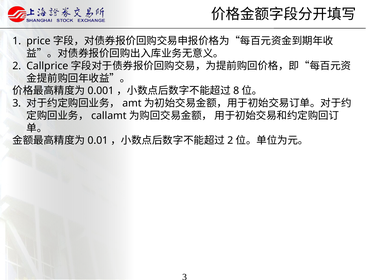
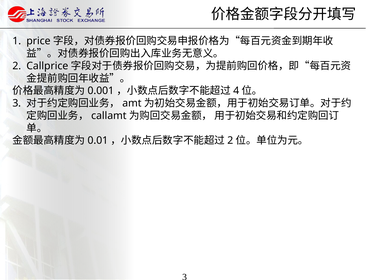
8: 8 -> 4 (236, 91)
